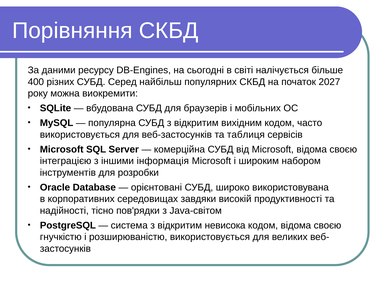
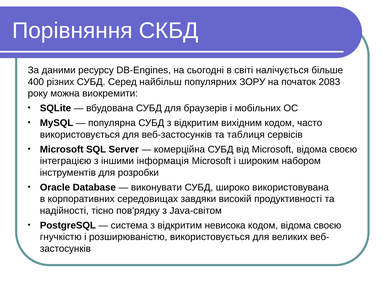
популярних СКБД: СКБД -> ЗОРУ (252, 82)
2027: 2027 -> 2083 (329, 82)
орієнтовані: орієнтовані -> виконувати (156, 187)
пов'рядки: пов'рядки -> пов'рядку (138, 211)
